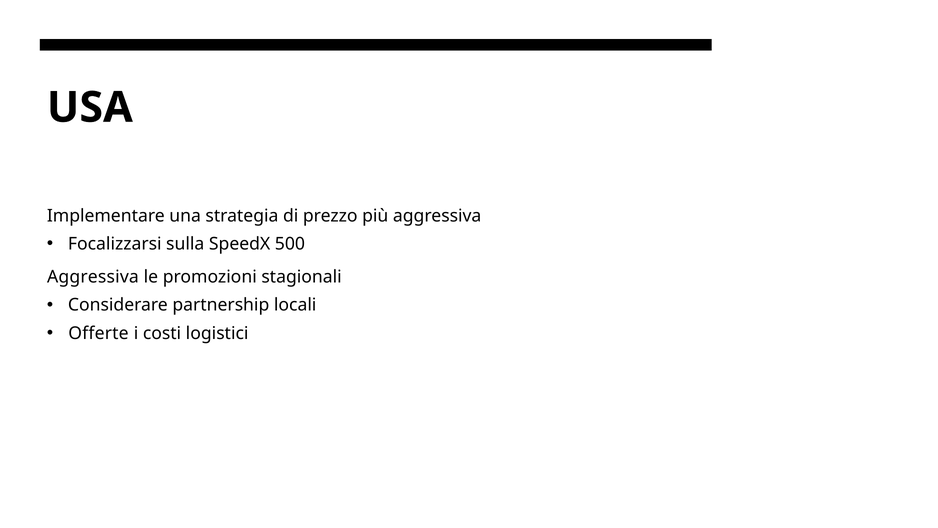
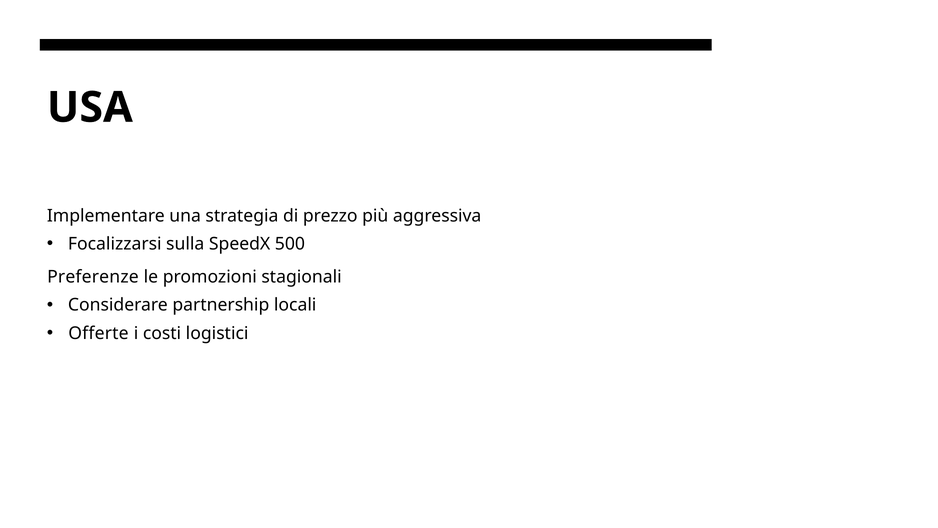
Aggressiva: Aggressiva -> Preferenze (93, 277)
